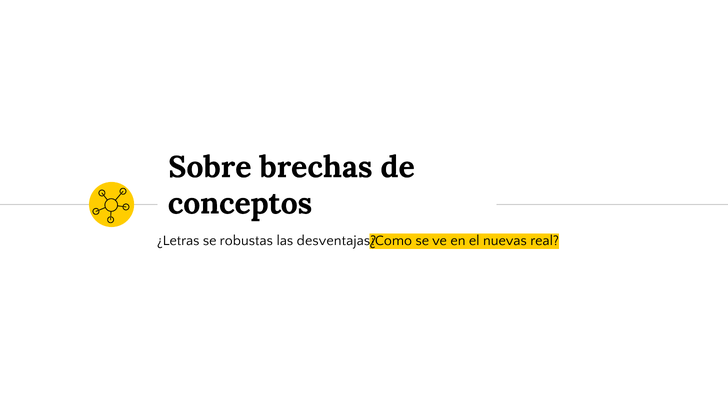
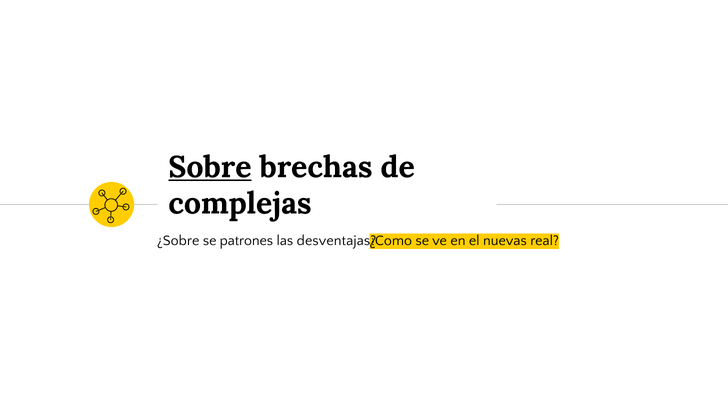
Sobre underline: none -> present (210, 167)
conceptos: conceptos -> complejas (240, 204)
¿Letras: ¿Letras -> ¿Sobre (178, 241)
robustas: robustas -> patrones (246, 241)
